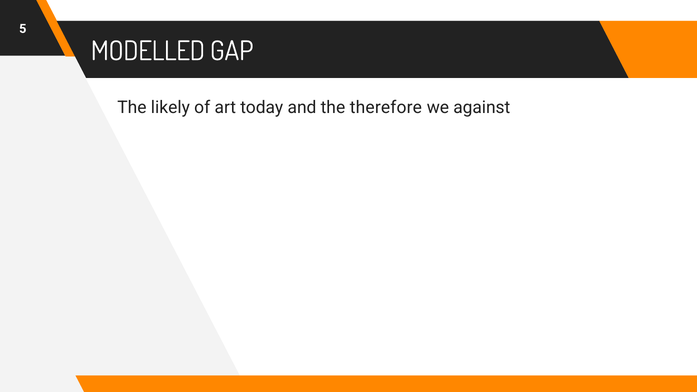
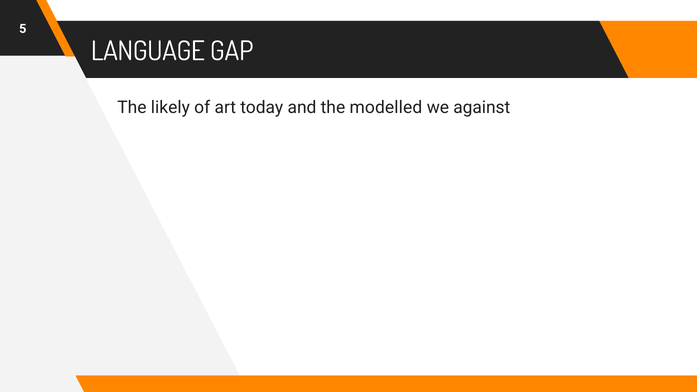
MODELLED: MODELLED -> LANGUAGE (148, 51)
therefore: therefore -> modelled (386, 107)
